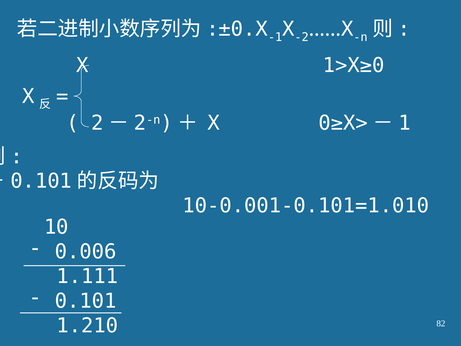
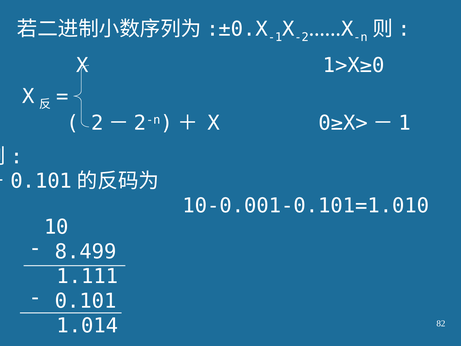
0.006: 0.006 -> 8.499 (86, 252)
1.210: 1.210 -> 1.014 (87, 325)
